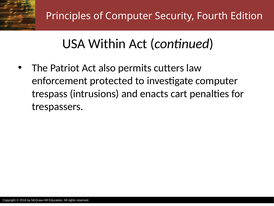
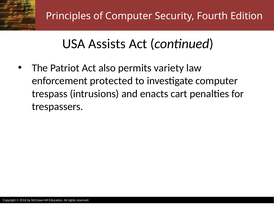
Within: Within -> Assists (107, 44)
cutters: cutters -> variety (169, 68)
